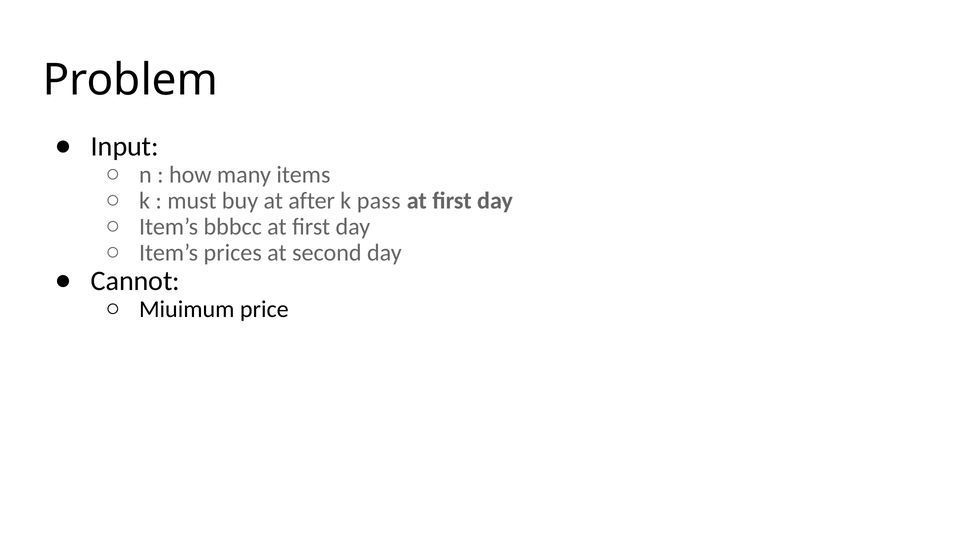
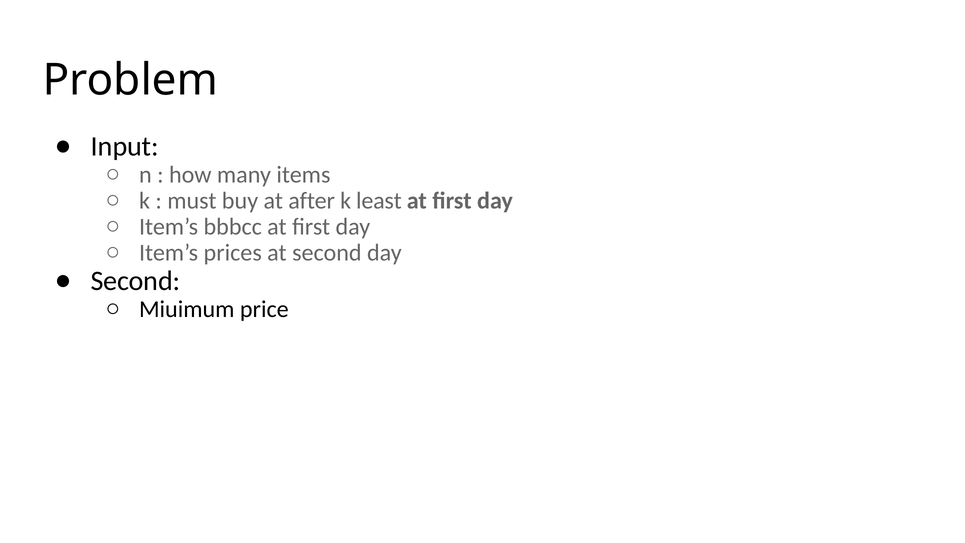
pass: pass -> least (379, 201)
Cannot: Cannot -> Second (135, 281)
